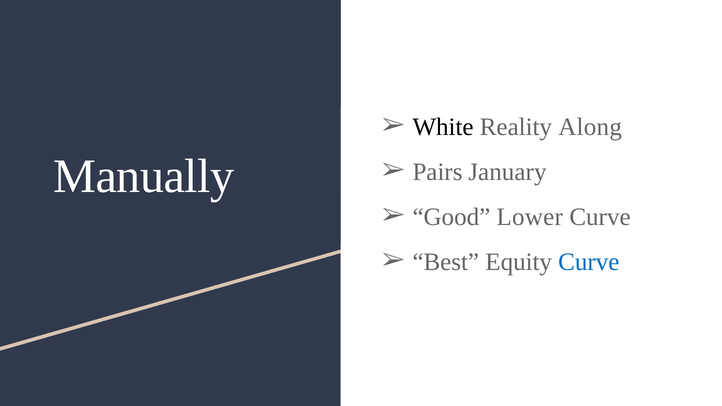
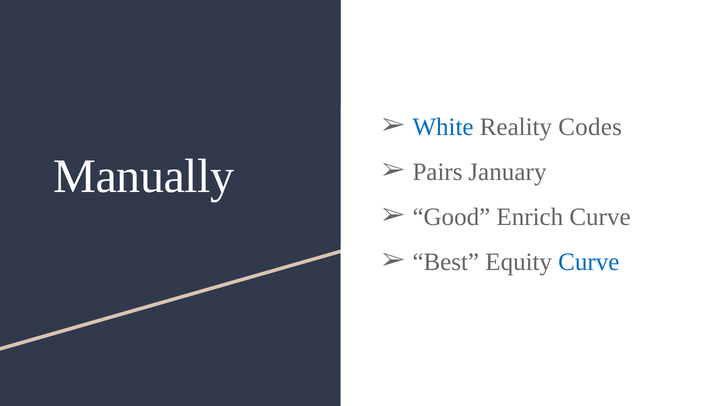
White colour: black -> blue (443, 127)
Along: Along -> Codes (590, 127)
Lower: Lower -> Enrich (530, 217)
